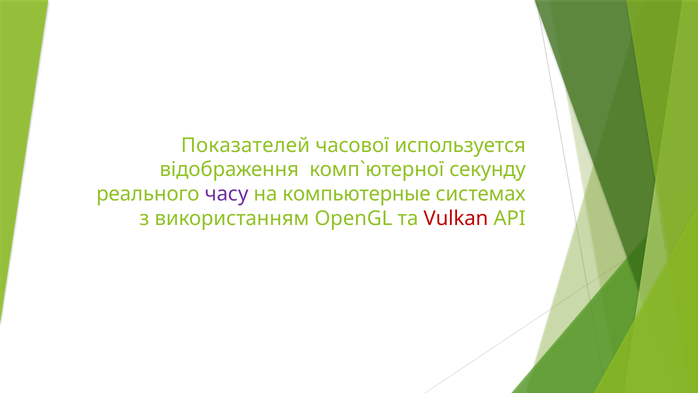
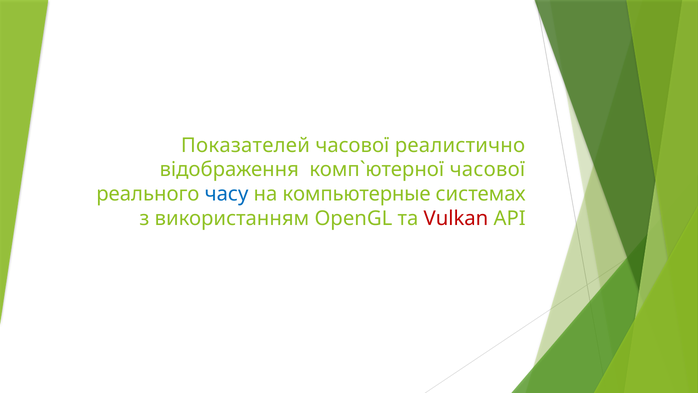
используется: используется -> реалистично (460, 145)
секунду: секунду -> часової (487, 170)
часу colour: purple -> blue (227, 194)
